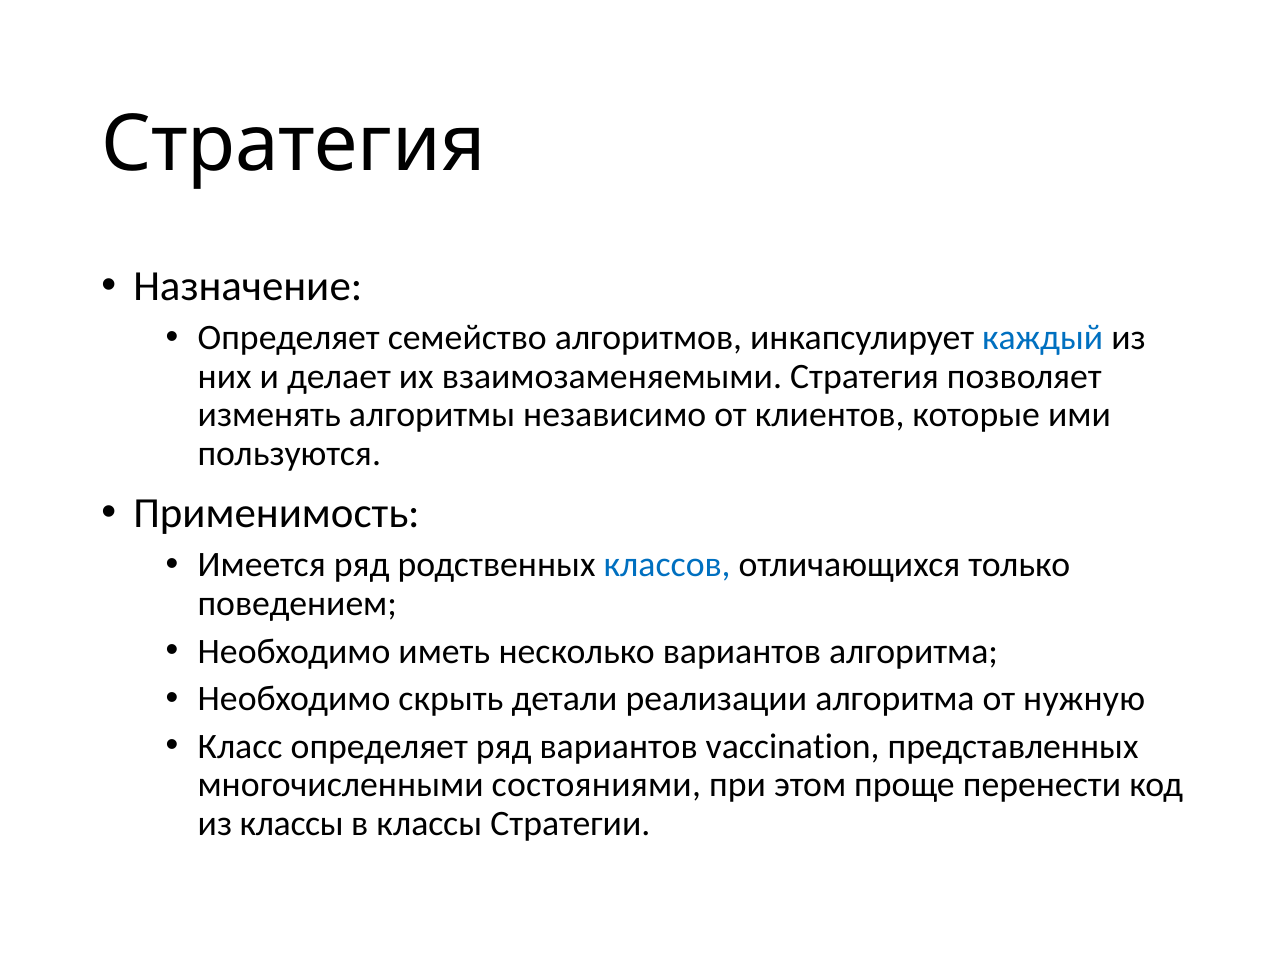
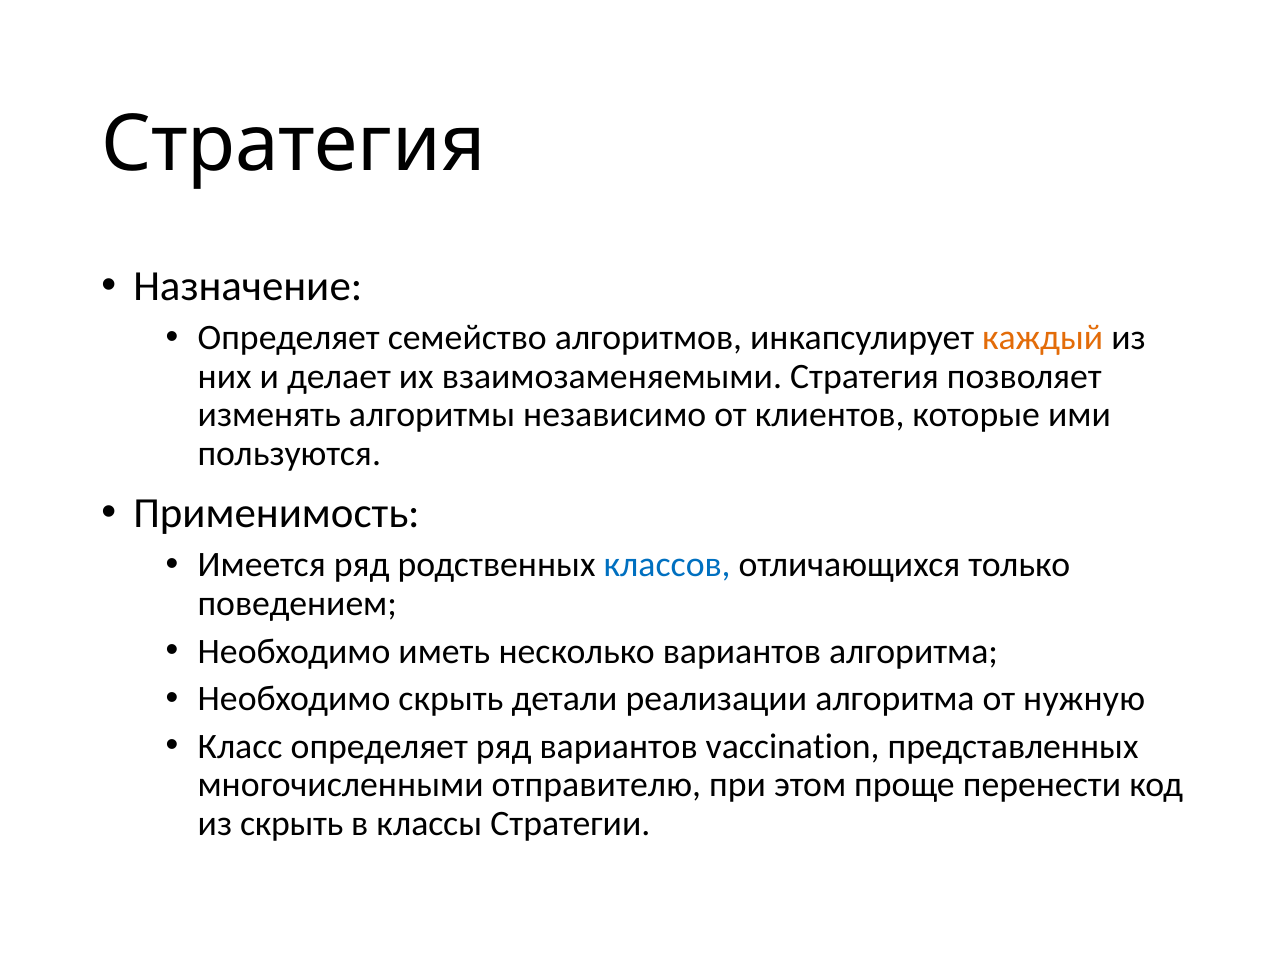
каждый colour: blue -> orange (1043, 337)
состояниями: состояниями -> отправителю (596, 784)
из классы: классы -> скрыть (292, 823)
